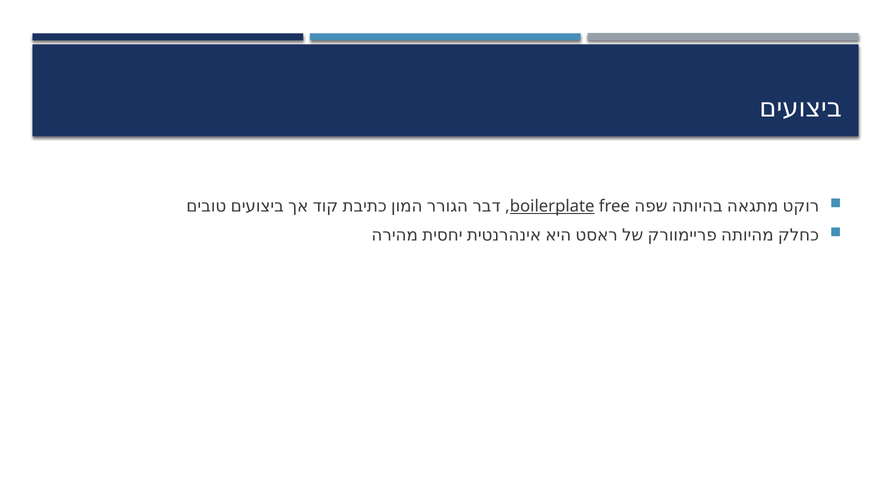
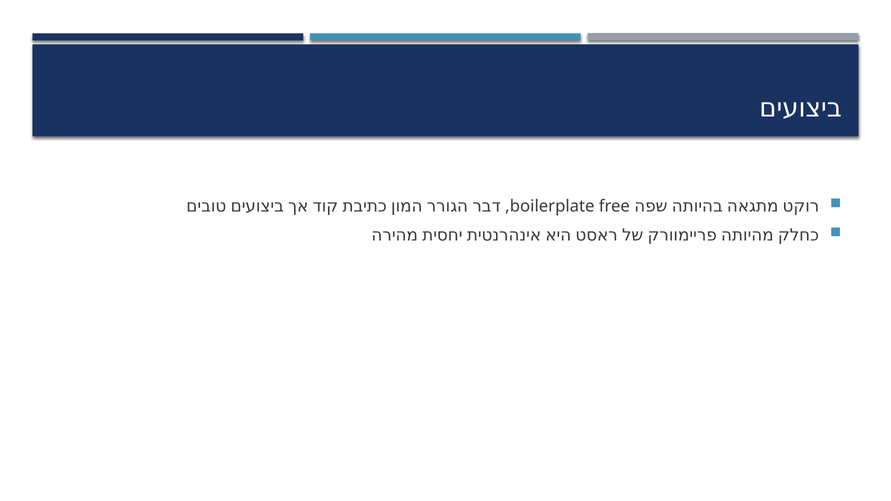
boilerplate underline: present -> none (552, 206)
